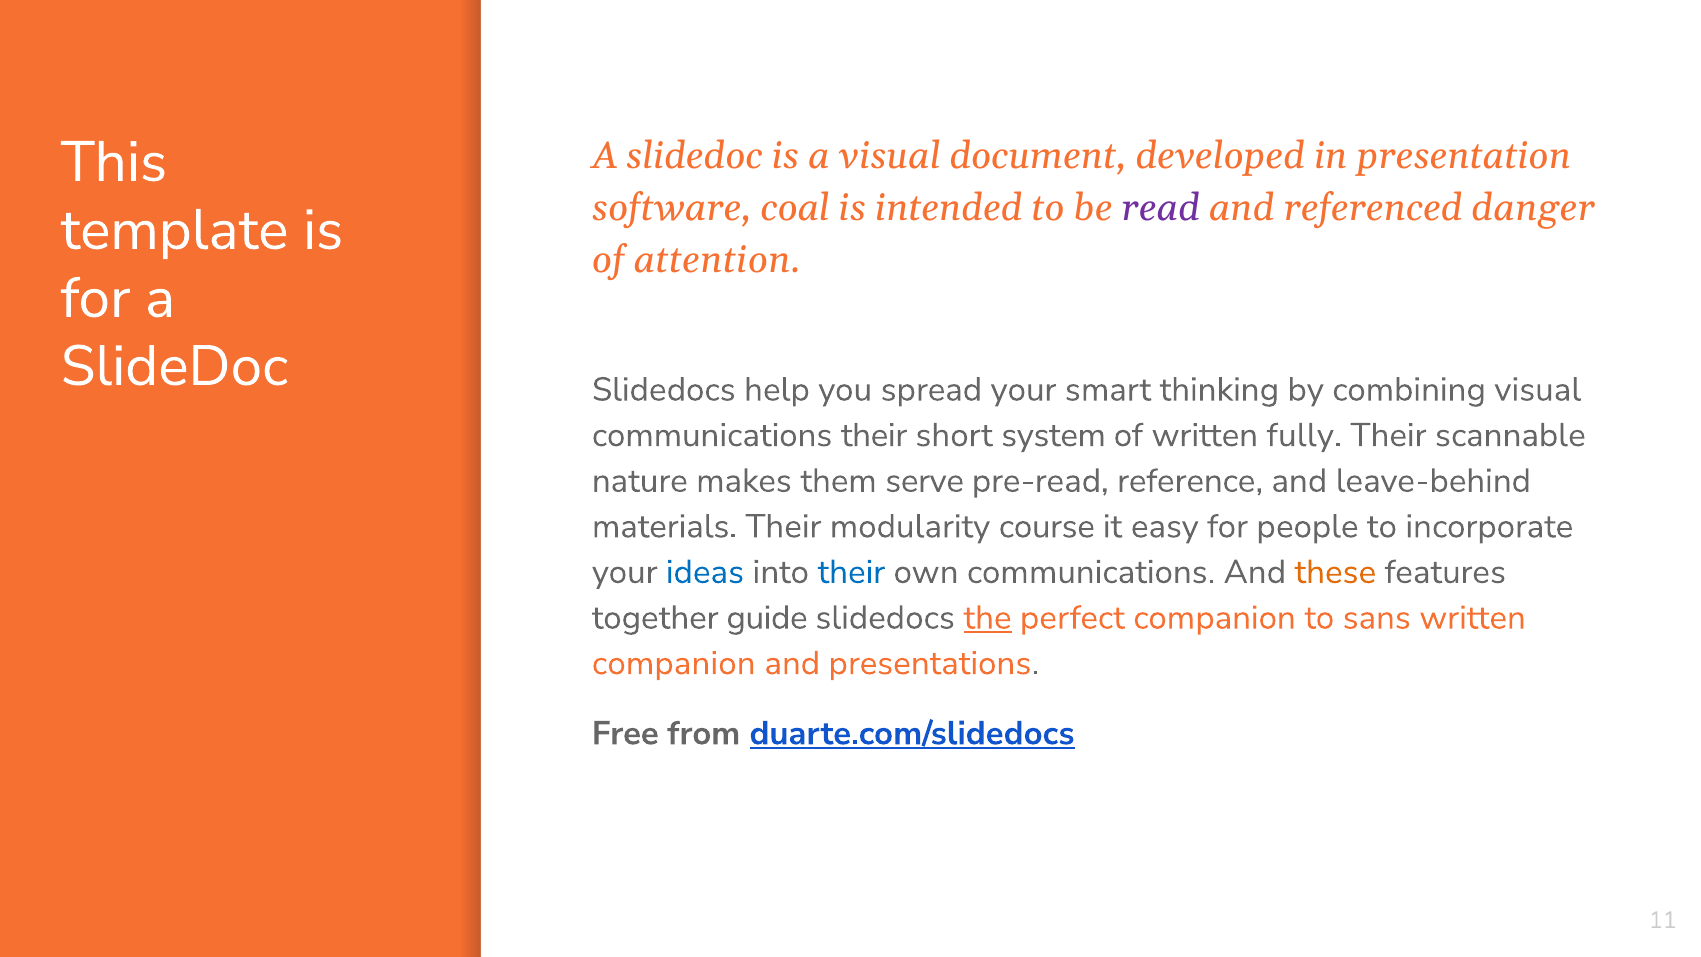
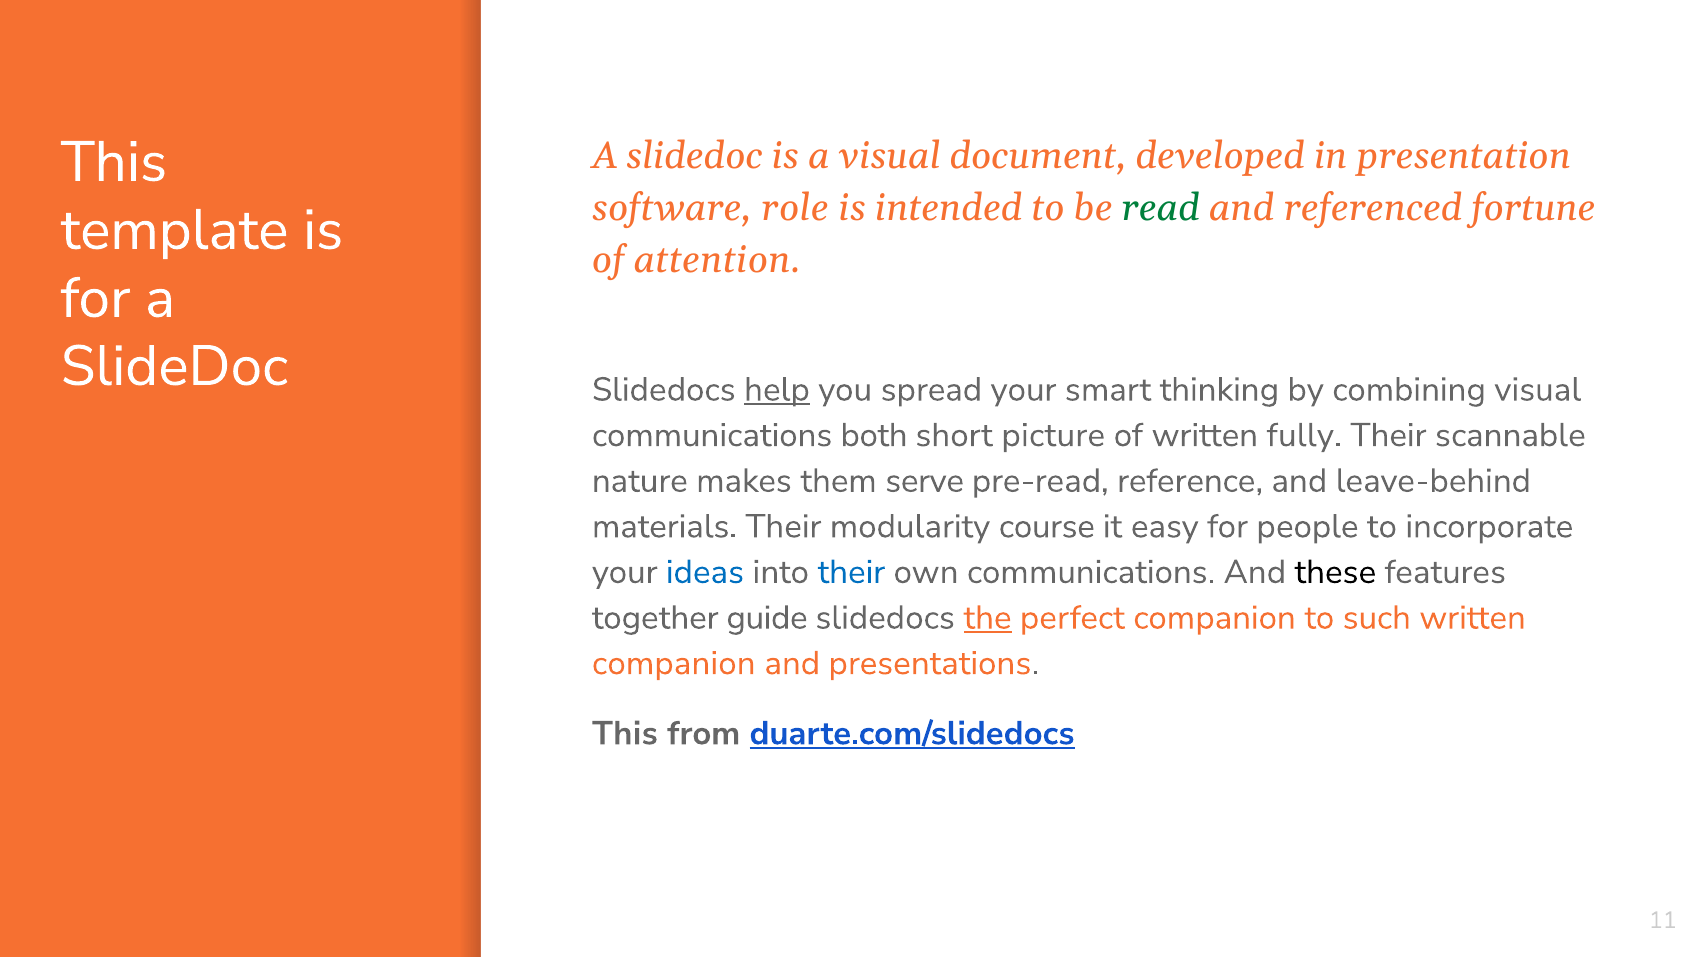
coal: coal -> role (795, 208)
read colour: purple -> green (1161, 208)
danger: danger -> fortune (1533, 208)
help underline: none -> present (777, 390)
communications their: their -> both (874, 435)
system: system -> picture (1053, 435)
these colour: orange -> black (1335, 572)
sans: sans -> such (1377, 618)
Free: Free -> This (625, 733)
